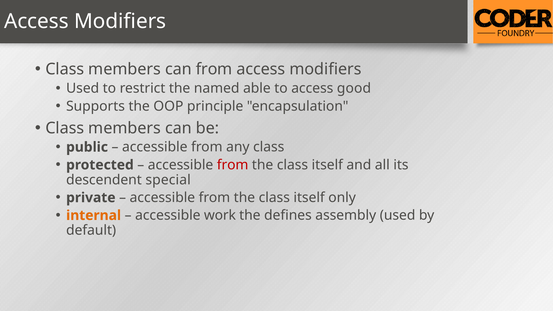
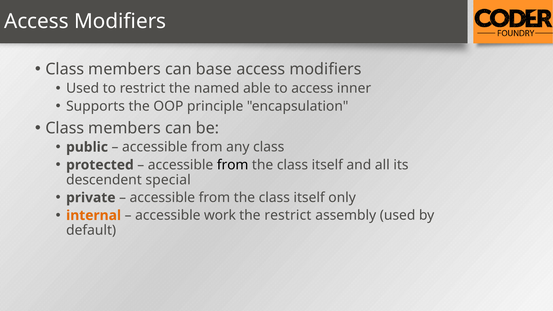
can from: from -> base (214, 69)
good: good -> inner (354, 88)
from colour: red -> black (233, 165)
the defines: defines -> restrict (288, 215)
